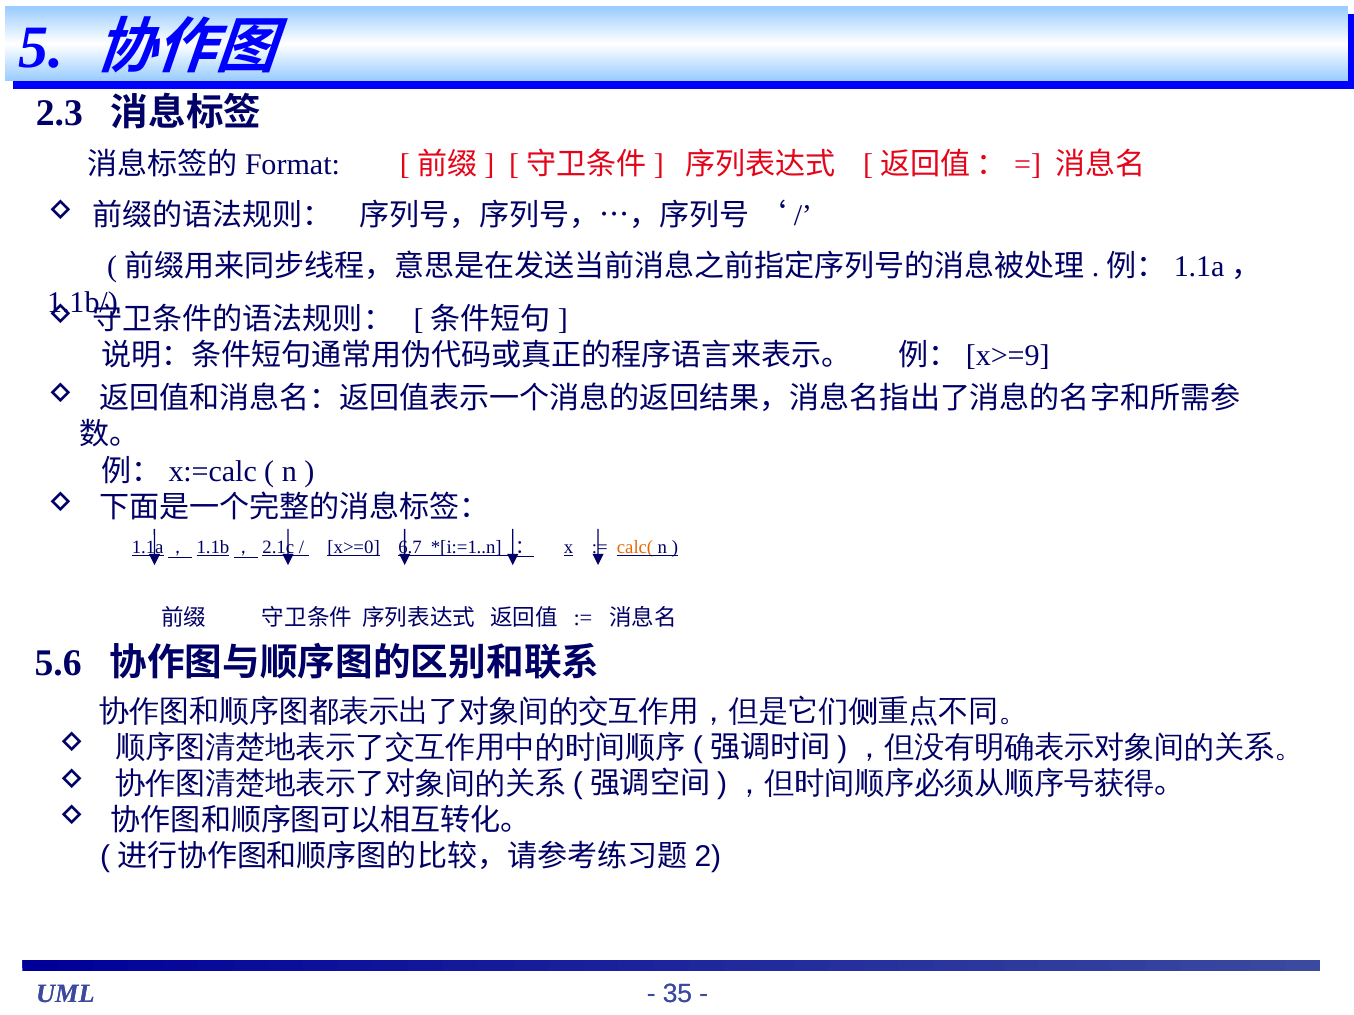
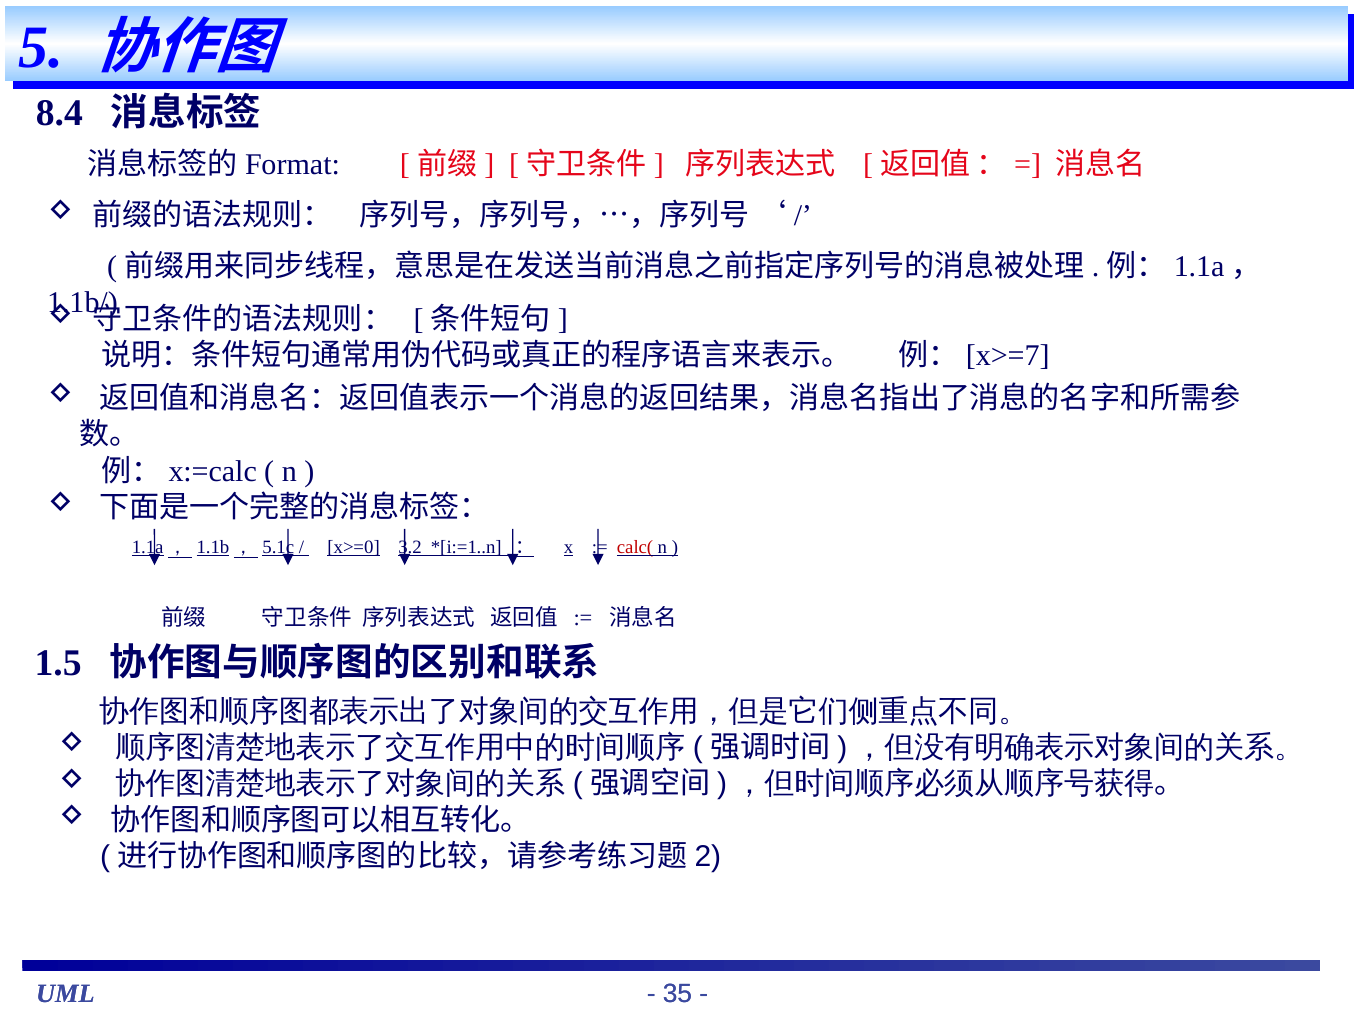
2.3: 2.3 -> 8.4 (59, 113)
x>=9: x>=9 -> x>=7 (1008, 356)
2.1c: 2.1c -> 5.1c (278, 547)
6.7: 6.7 -> 3.2 (410, 547)
calc( colour: orange -> red (635, 547)
5.6: 5.6 -> 1.5 (58, 664)
